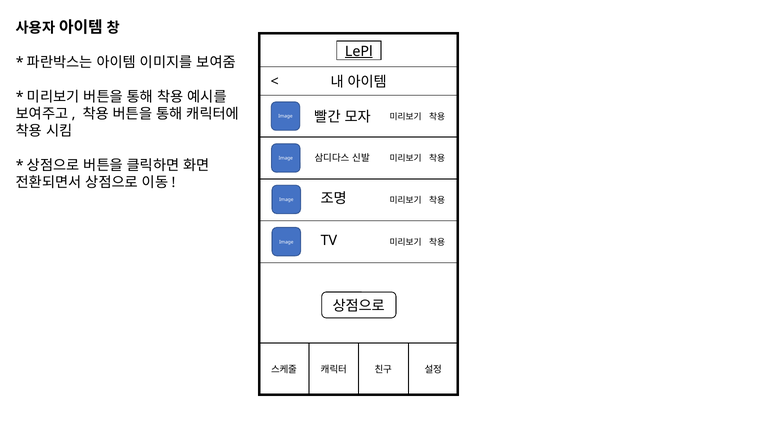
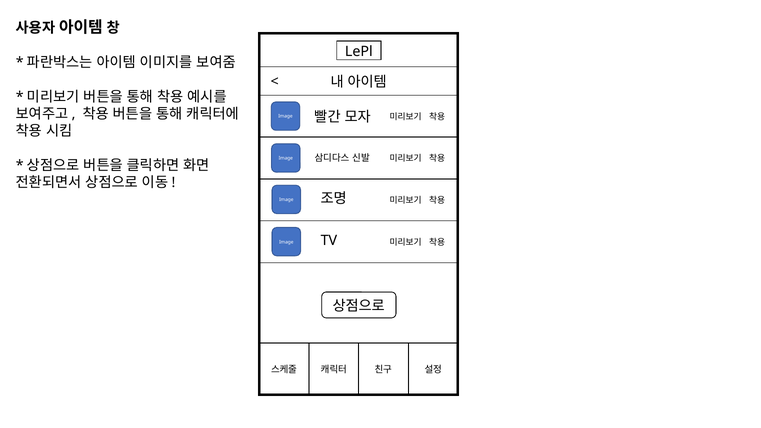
LePl underline: present -> none (359, 51)
